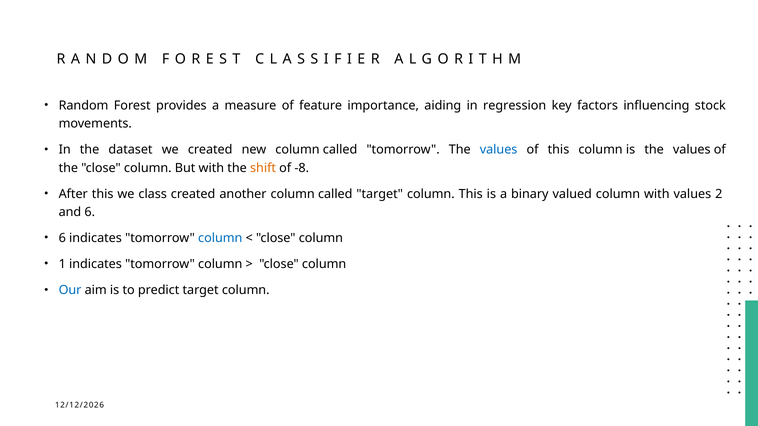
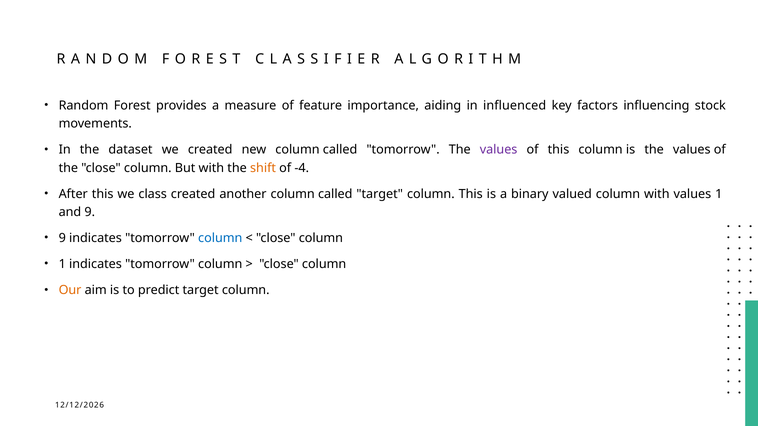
regression: regression -> influenced (515, 106)
values colour: blue -> purple (499, 150)
-8: -8 -> -4 (302, 168)
values 2: 2 -> 1 (719, 194)
and 6: 6 -> 9 (90, 212)
6: 6 -> 9 (62, 238)
Our colour: blue -> orange (70, 290)
